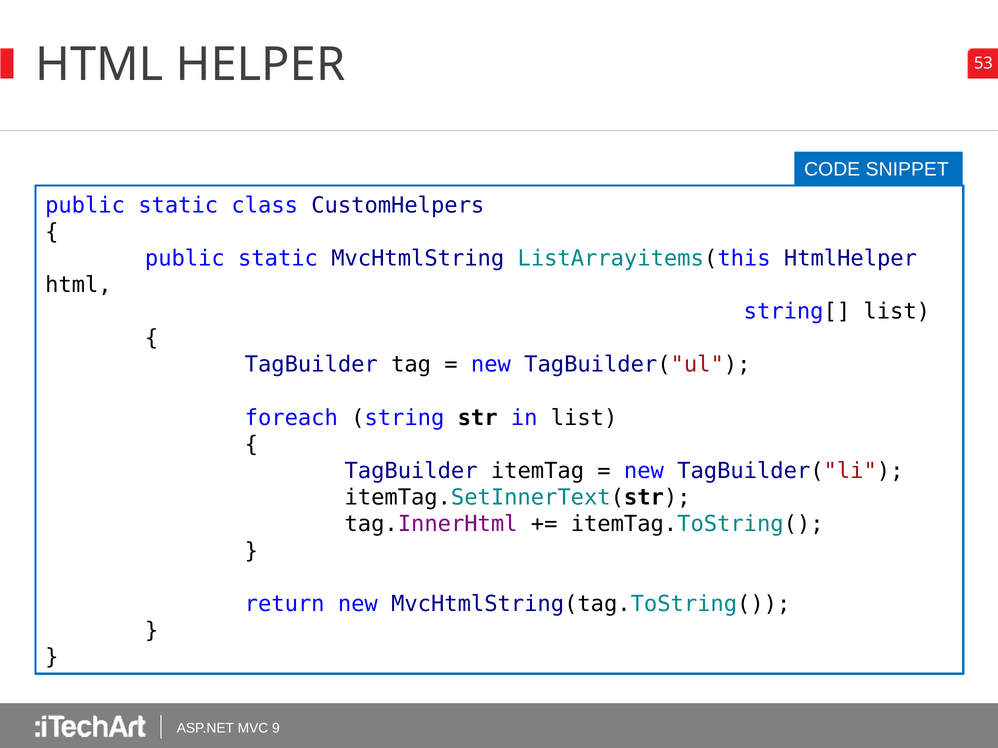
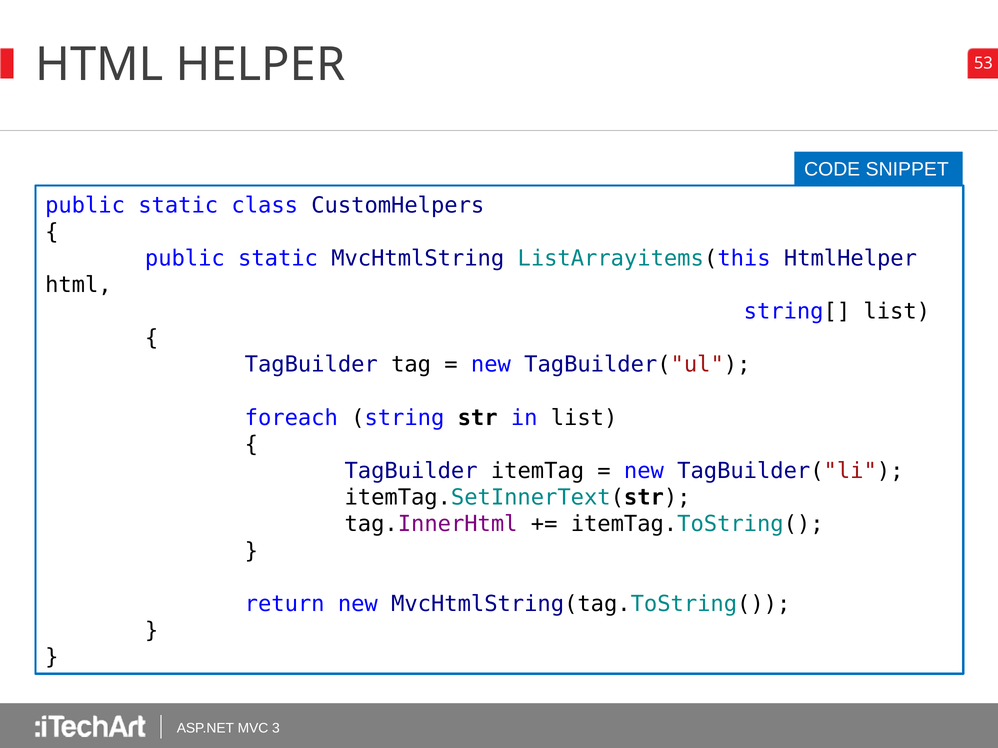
9: 9 -> 3 (276, 729)
